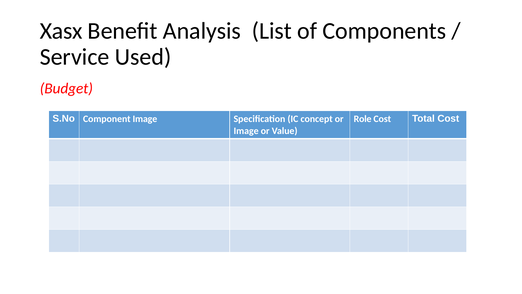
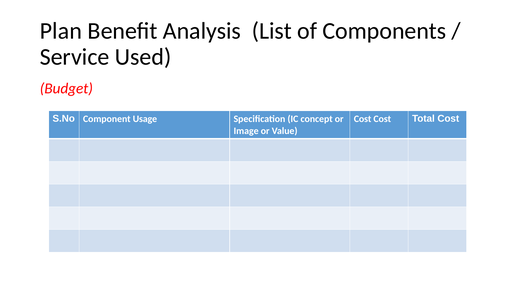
Xasx: Xasx -> Plan (61, 31)
Component Image: Image -> Usage (145, 119)
Role: Role -> Cost (363, 119)
